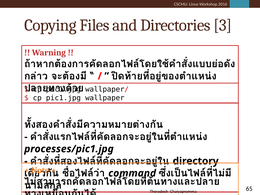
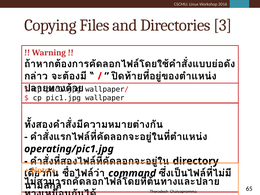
processes/pic1.jpg: processes/pic1.jpg -> operating/pic1.jpg (69, 149)
